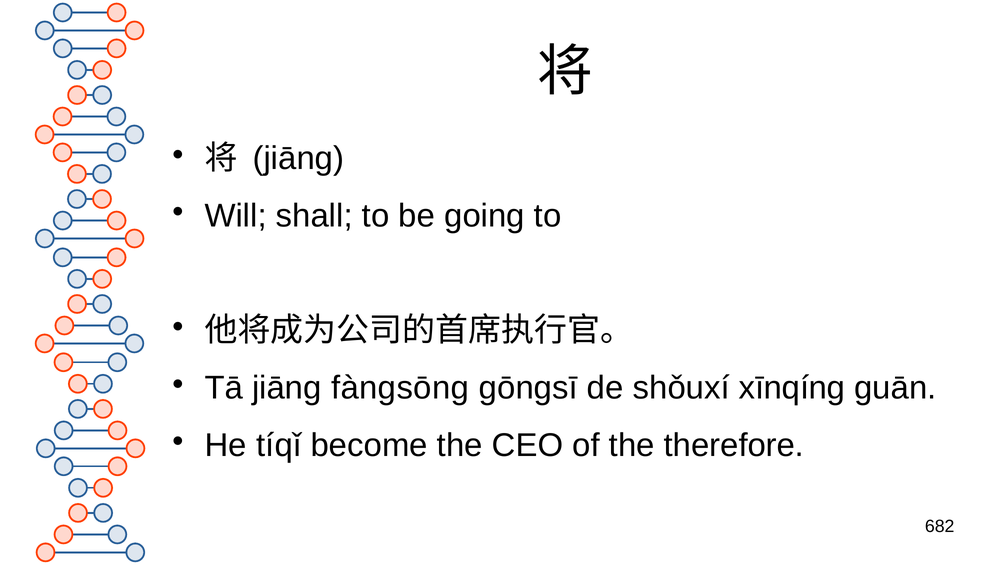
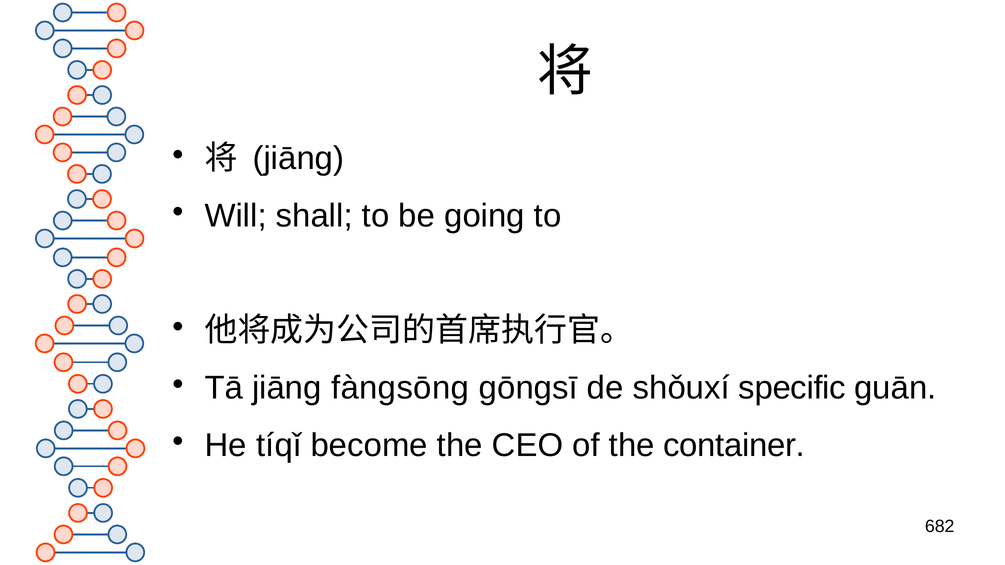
xīnqíng: xīnqíng -> specific (792, 388)
therefore: therefore -> container (734, 446)
